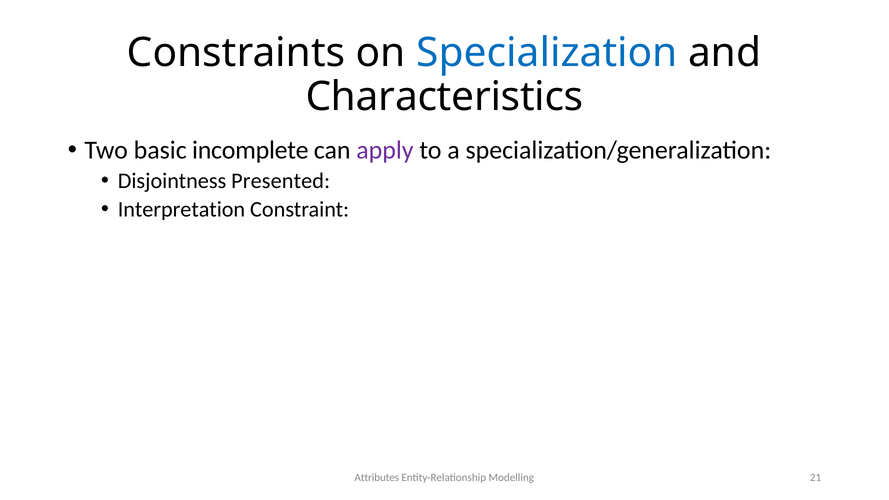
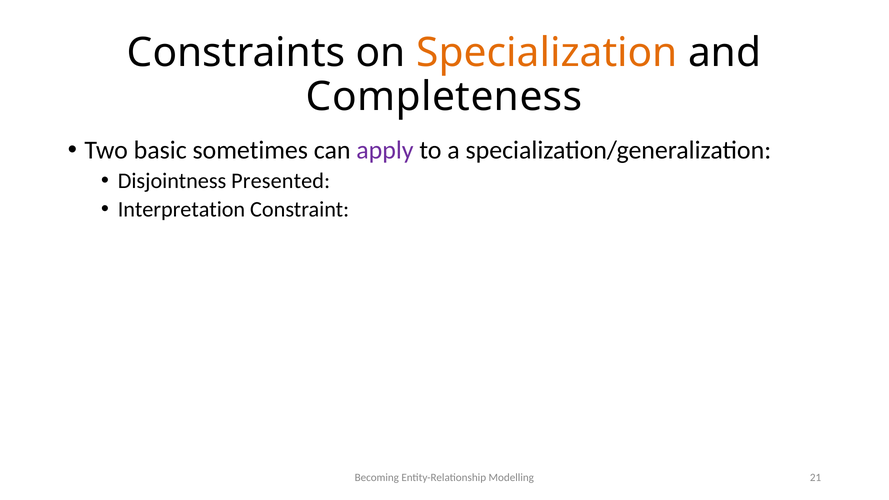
Specialization colour: blue -> orange (547, 53)
Characteristics: Characteristics -> Completeness (444, 97)
incomplete: incomplete -> sometimes (250, 150)
Attributes: Attributes -> Becoming (377, 477)
